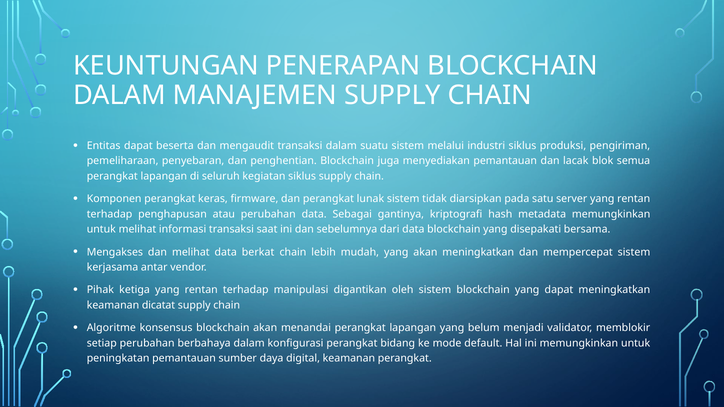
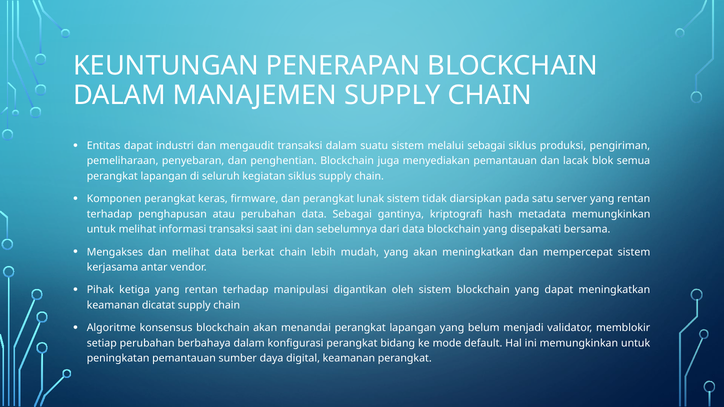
beserta: beserta -> industri (175, 146)
melalui industri: industri -> sebagai (486, 146)
